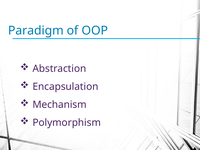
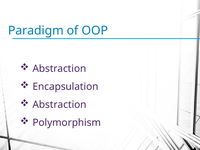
Mechanism: Mechanism -> Abstraction (60, 105)
